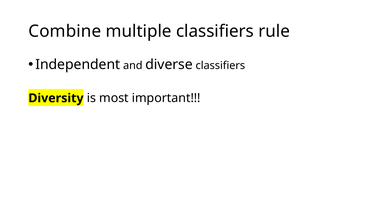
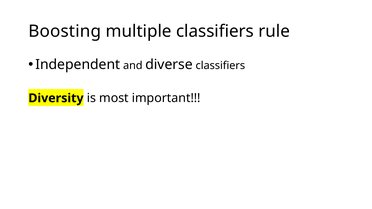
Combine: Combine -> Boosting (65, 31)
